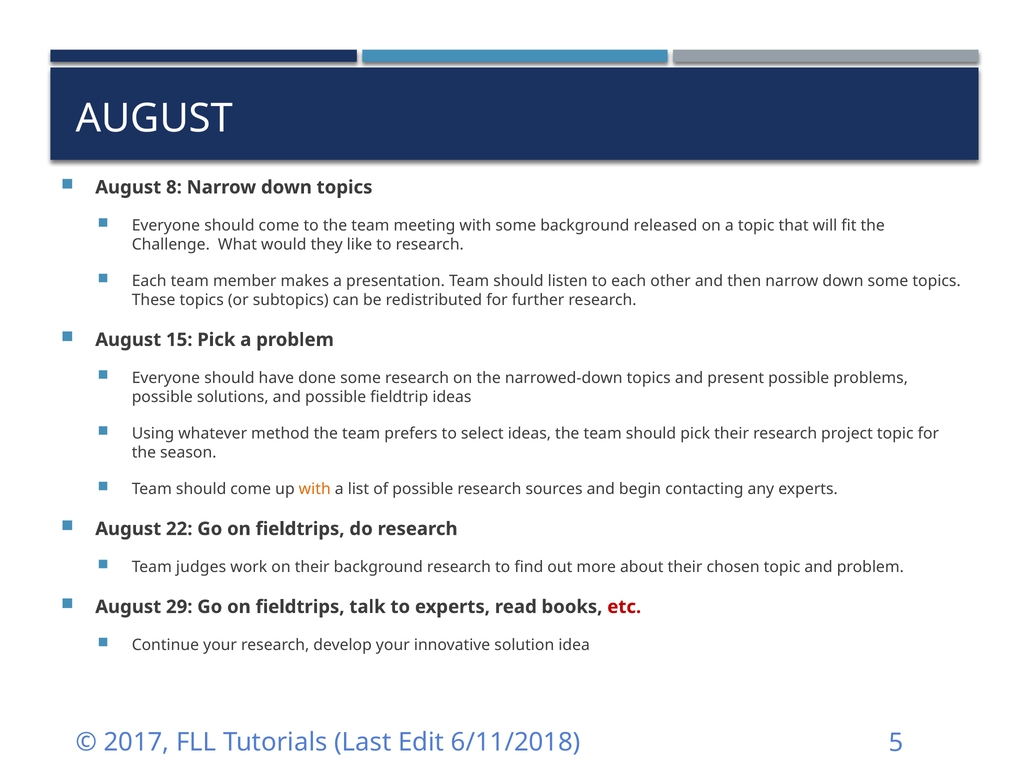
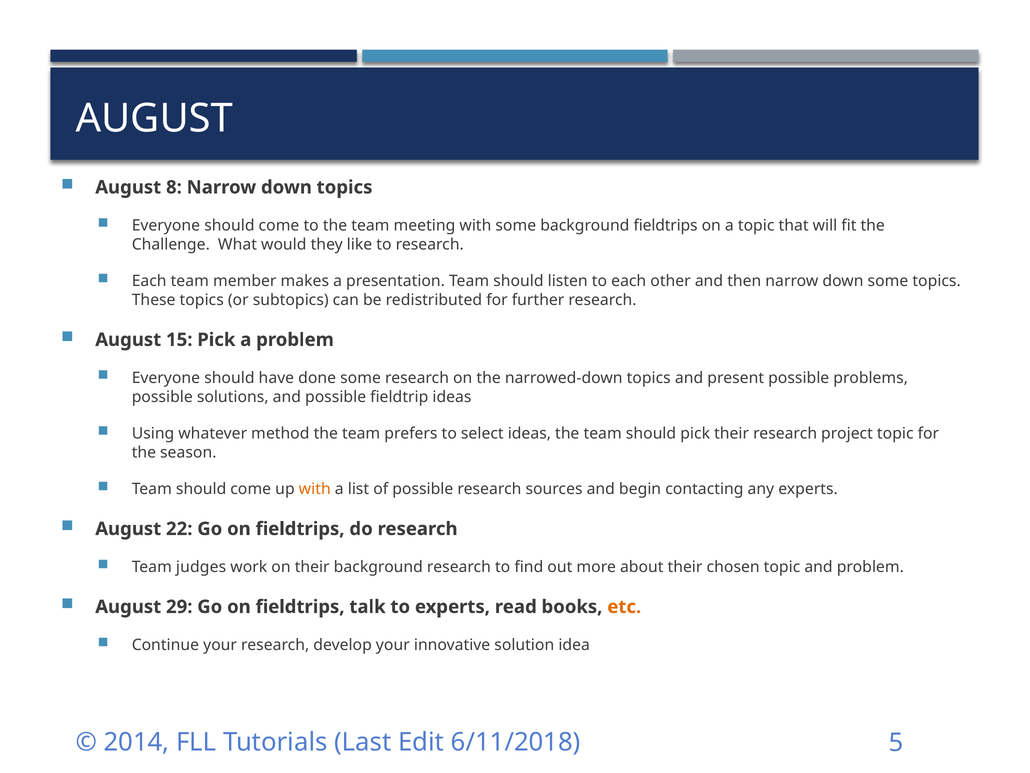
background released: released -> fieldtrips (666, 225)
etc colour: red -> orange (624, 606)
2017: 2017 -> 2014 (136, 742)
